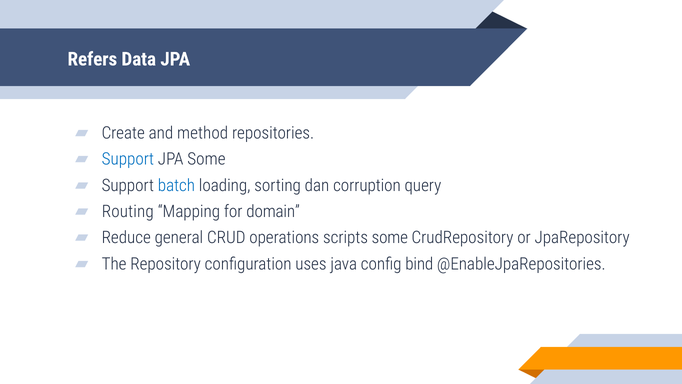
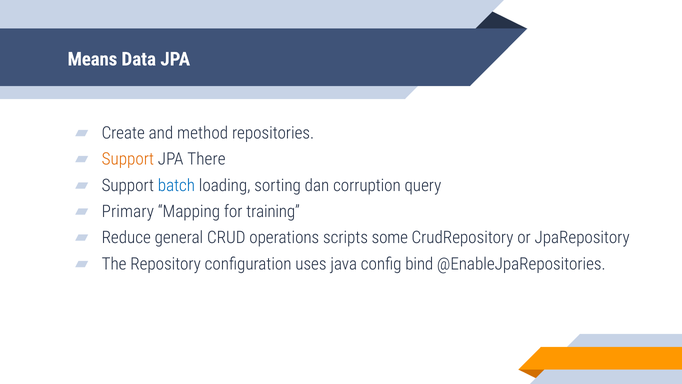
Refers: Refers -> Means (92, 59)
Support colour: blue -> orange (128, 159)
JPA Some: Some -> There (206, 159)
Routing: Routing -> Primary (128, 211)
domain: domain -> training (273, 211)
